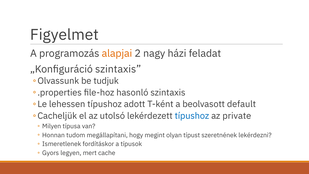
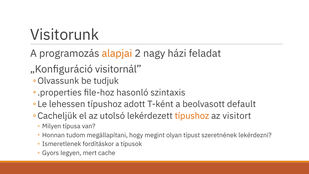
Figyelmet: Figyelmet -> Visitorunk (65, 35)
„Konfiguráció szintaxis: szintaxis -> visitornál (118, 69)
típushoz colour: blue -> orange (192, 116)
private: private -> visitort (237, 116)
